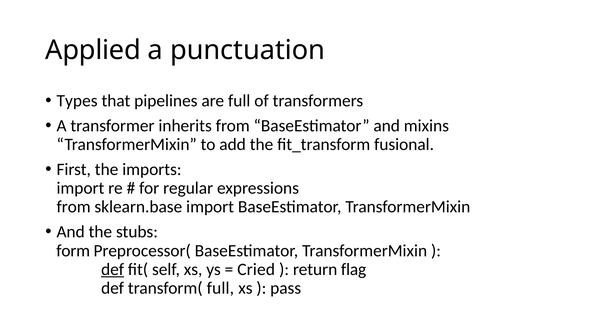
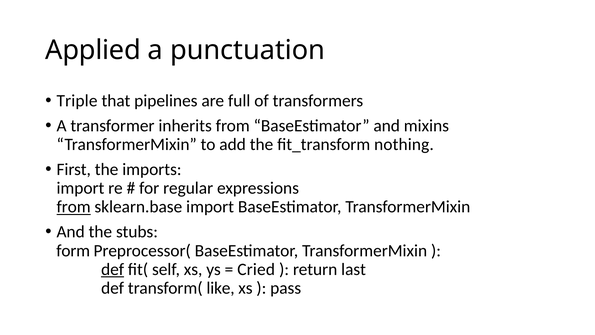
Types: Types -> Triple (77, 101)
fusional: fusional -> nothing (404, 144)
from underline: none -> present (74, 207)
flag: flag -> last (354, 269)
transform( full: full -> like (221, 288)
